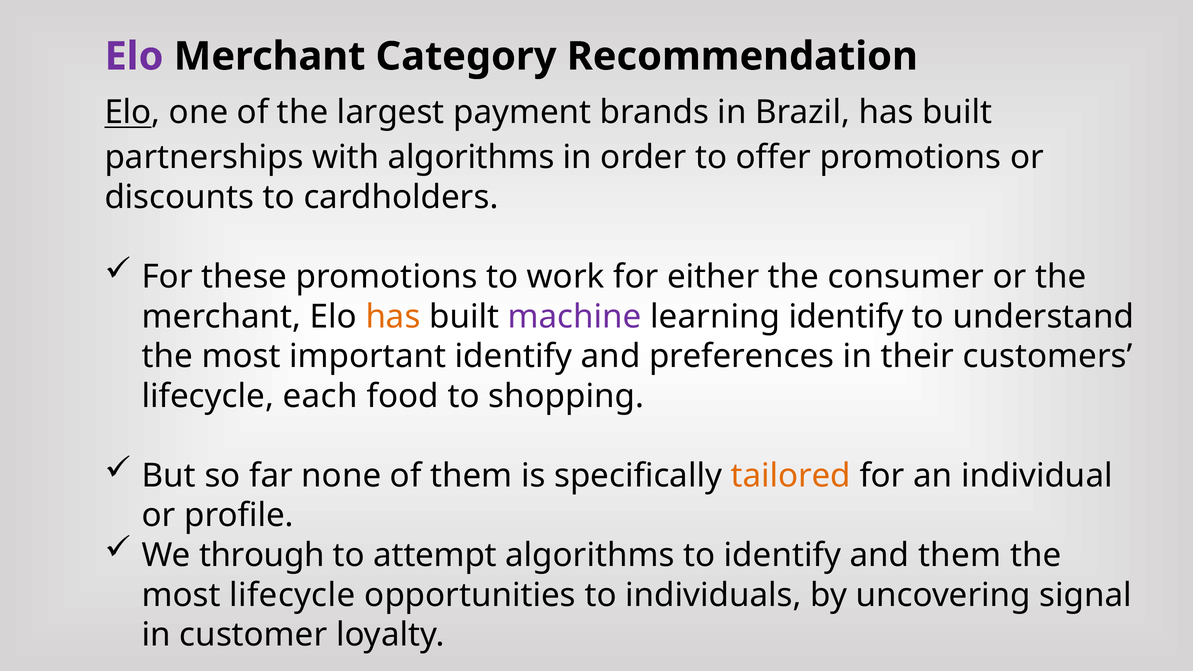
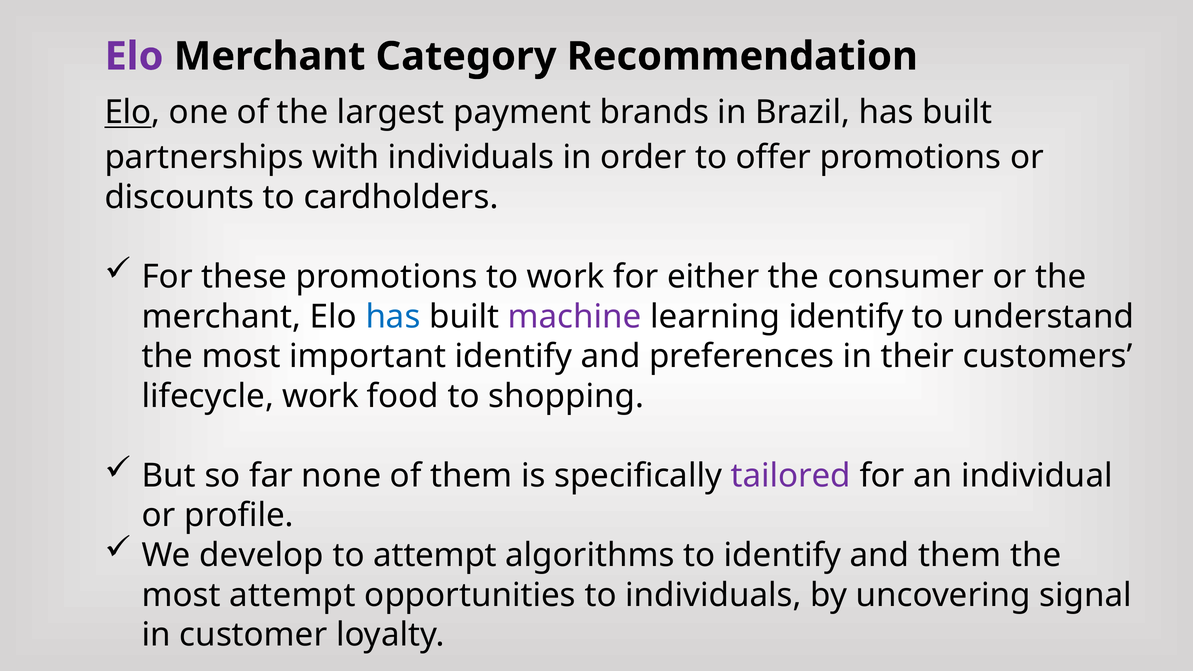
with algorithms: algorithms -> individuals (471, 158)
has colour: orange -> blue (393, 317)
lifecycle each: each -> work (321, 396)
tailored colour: orange -> purple (791, 476)
through: through -> develop (262, 555)
most lifecycle: lifecycle -> attempt (292, 595)
